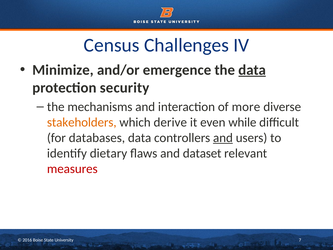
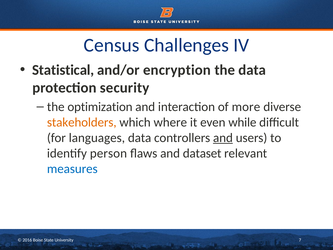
Minimize: Minimize -> Statistical (63, 70)
emergence: emergence -> encryption (177, 70)
data underline: present -> none (252, 70)
mechanisms: mechanisms -> optimization (100, 107)
derive: derive -> where (170, 122)
databases: databases -> languages (97, 138)
dietary: dietary -> person (108, 153)
measures colour: red -> blue (72, 169)
